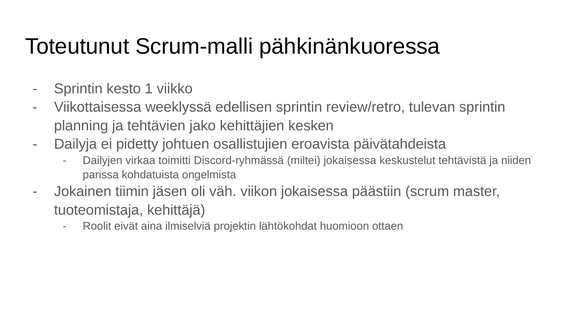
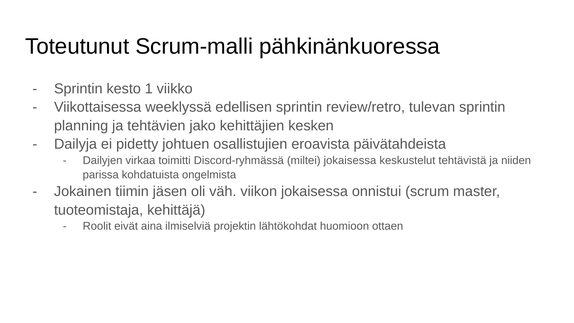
päästiin: päästiin -> onnistui (377, 191)
